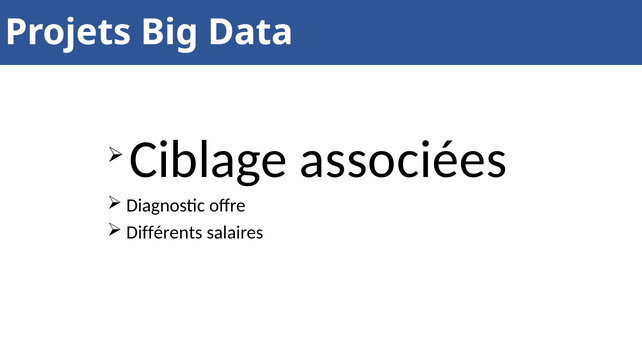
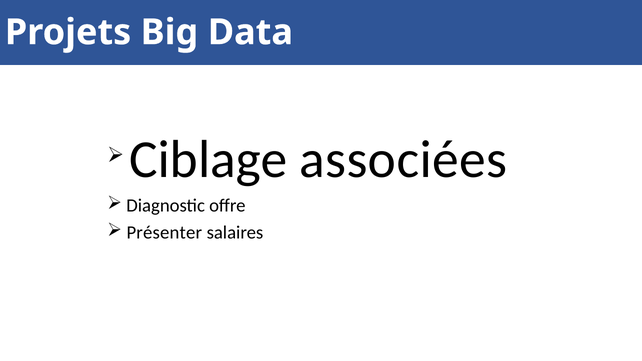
Différents: Différents -> Présenter (164, 233)
